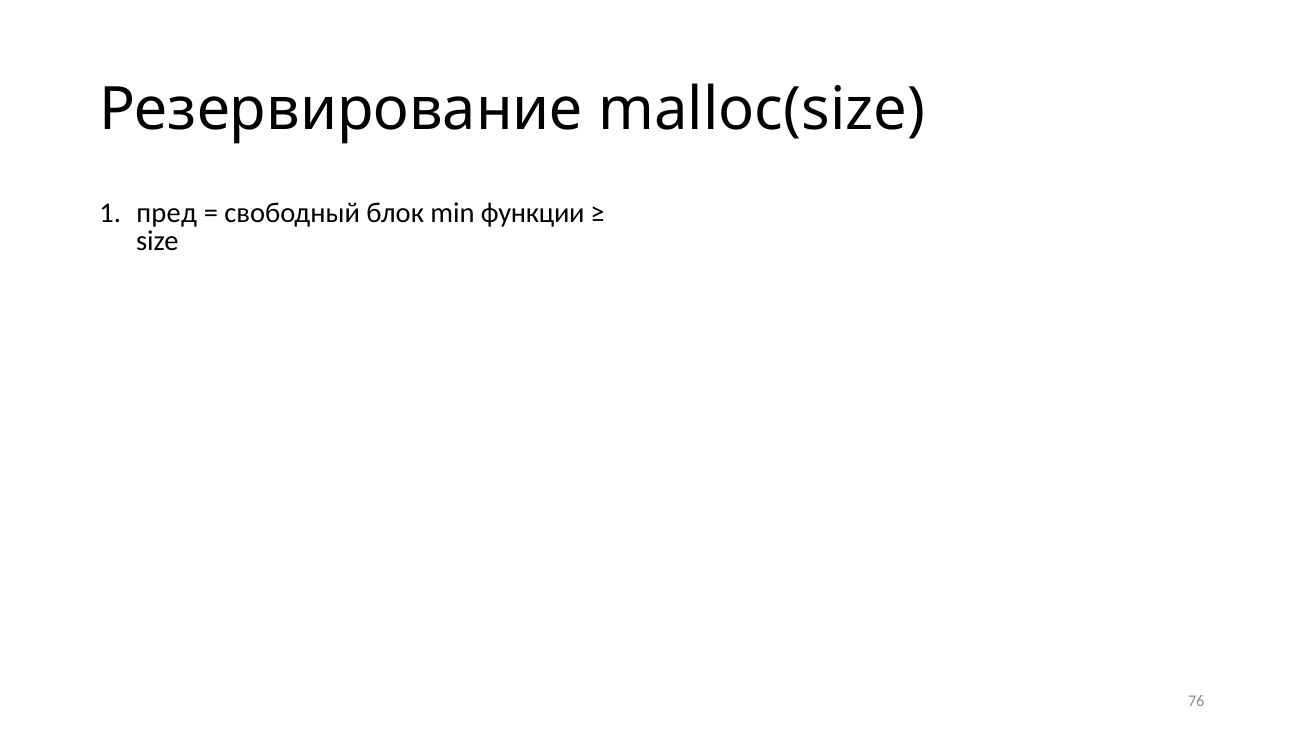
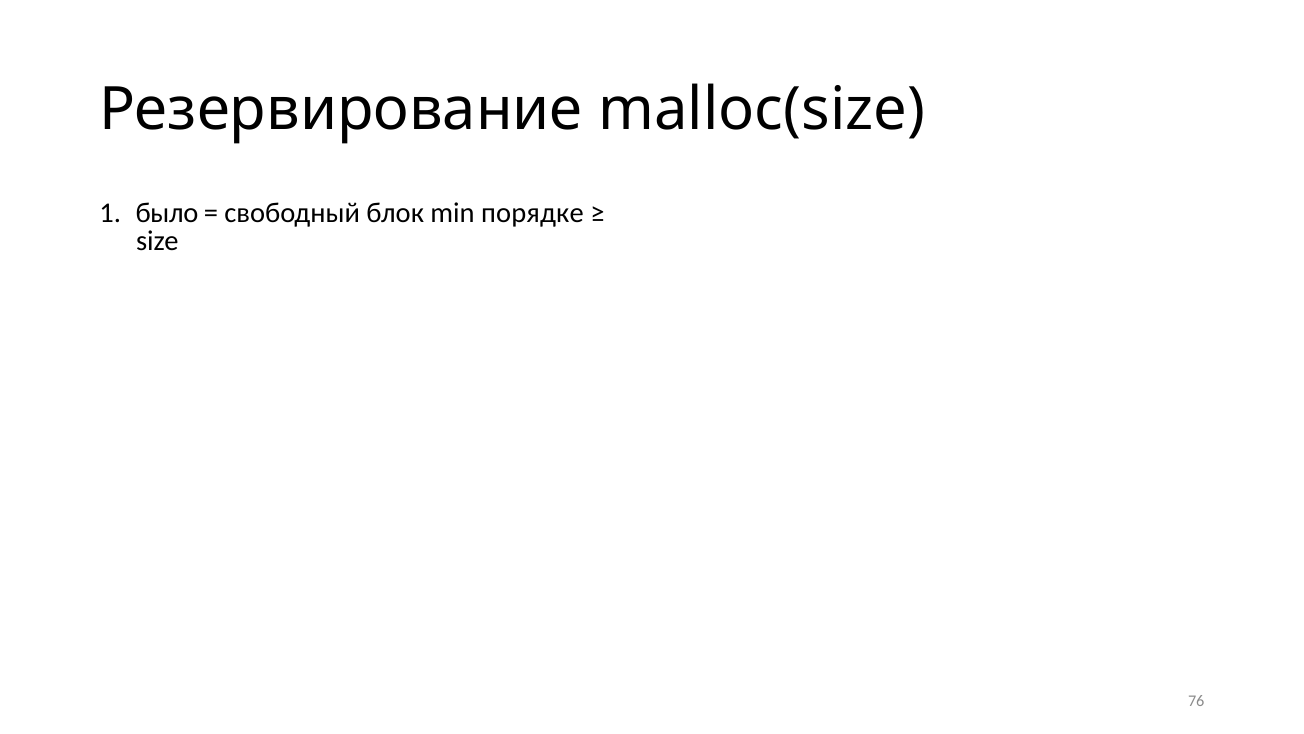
пред: пред -> было (167, 213)
функции: функции -> порядке (532, 213)
